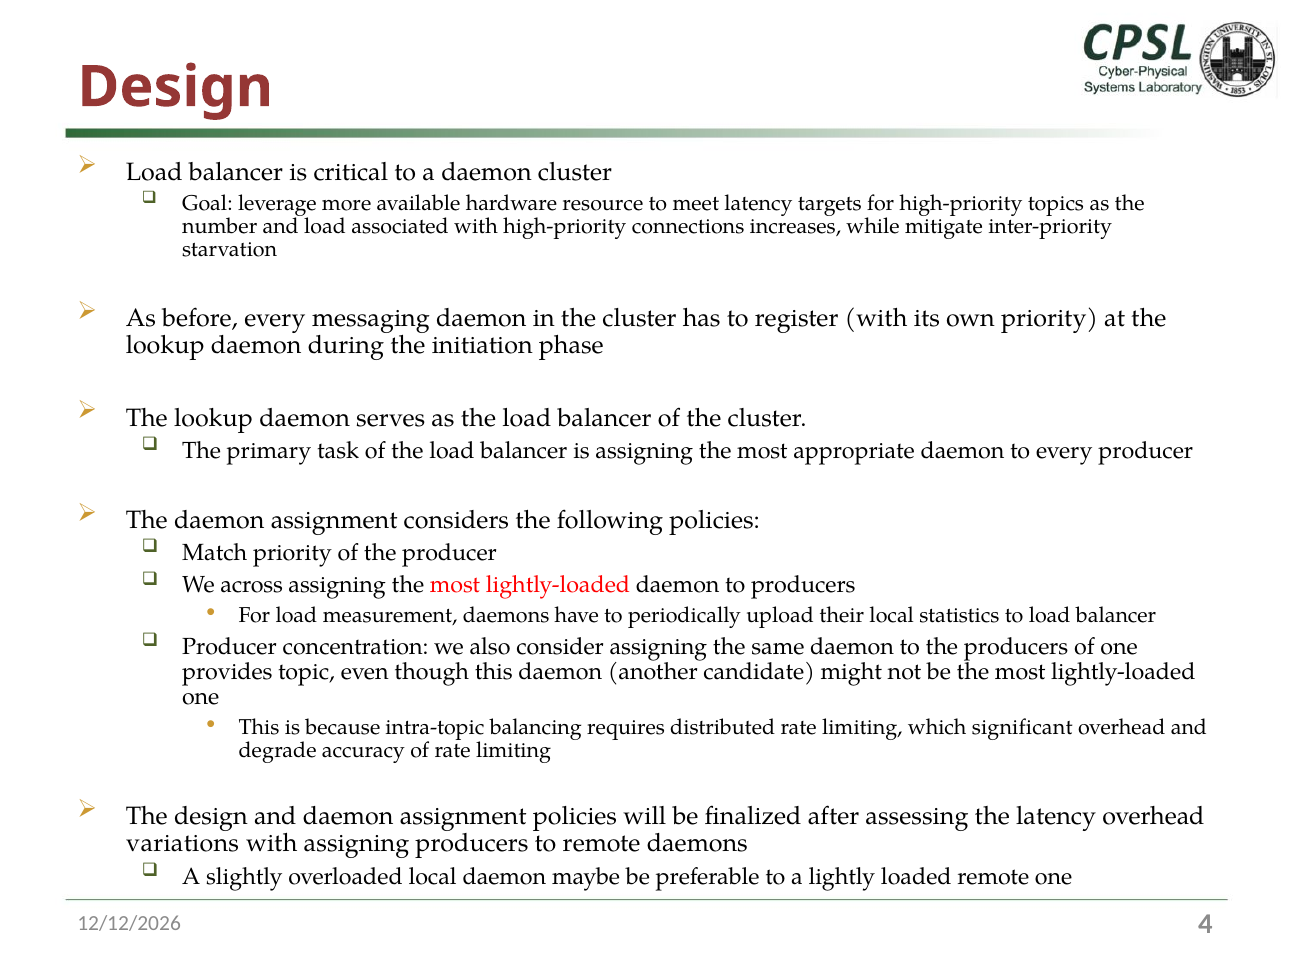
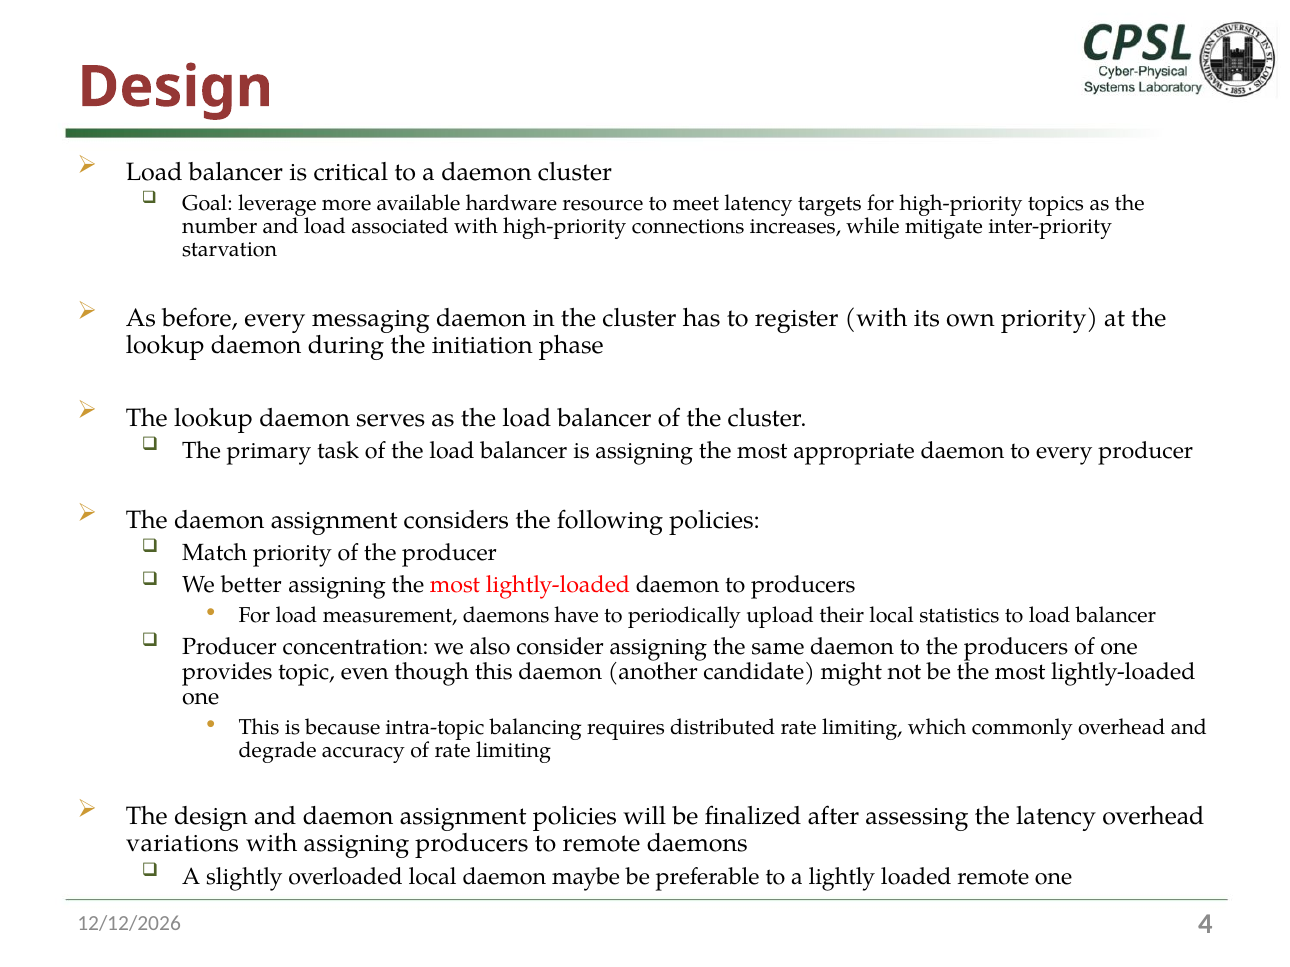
across: across -> better (252, 585)
significant: significant -> commonly (1022, 728)
